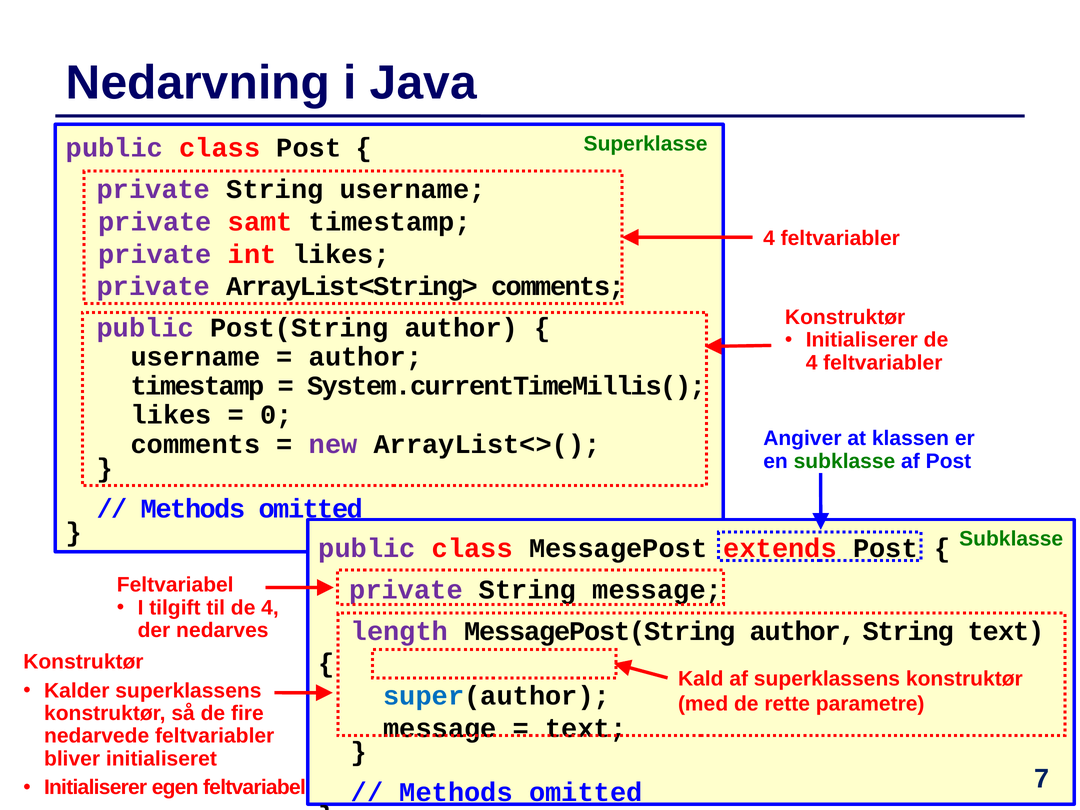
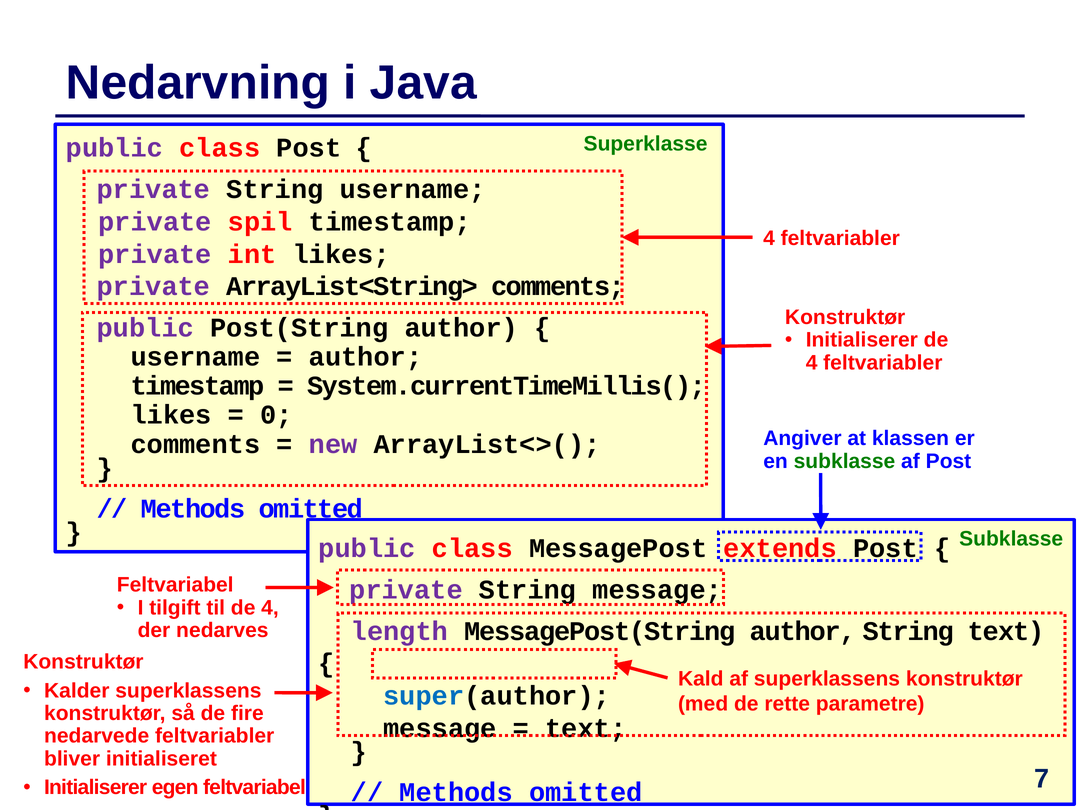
samt: samt -> spil (260, 222)
